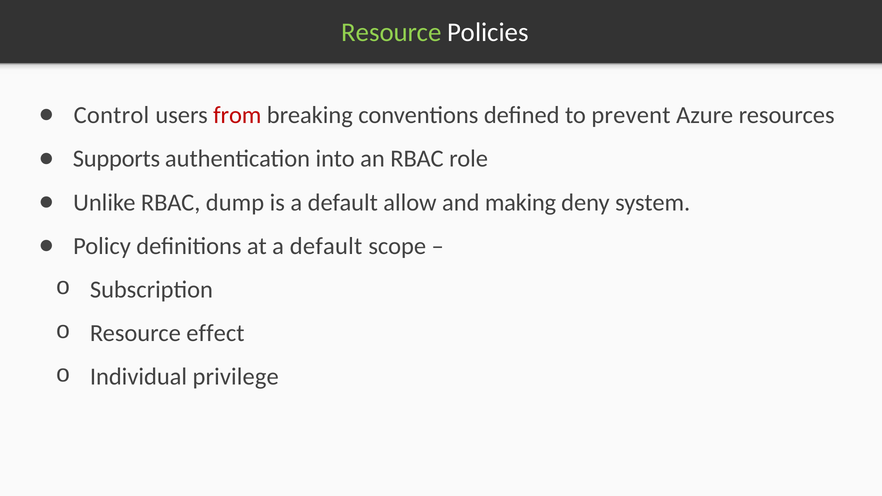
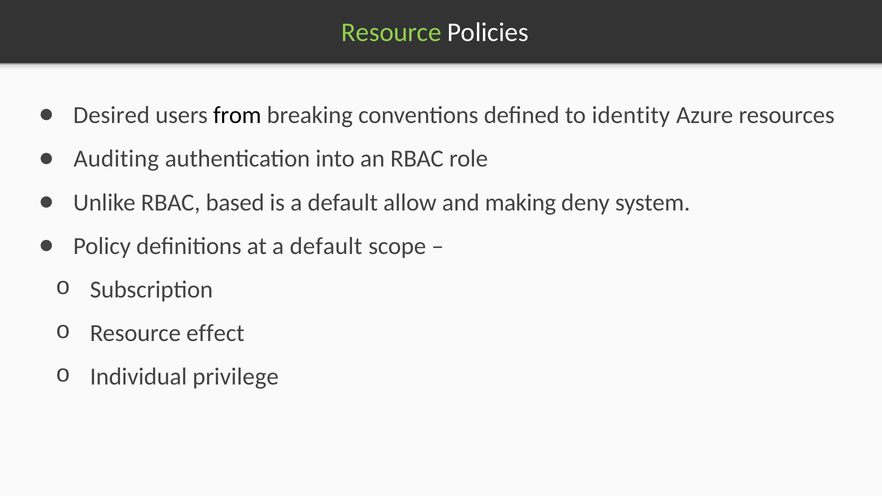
Control: Control -> Desired (112, 115)
from colour: red -> black (237, 115)
prevent: prevent -> identity (631, 115)
Supports: Supports -> Auditing (116, 159)
dump: dump -> based (235, 202)
